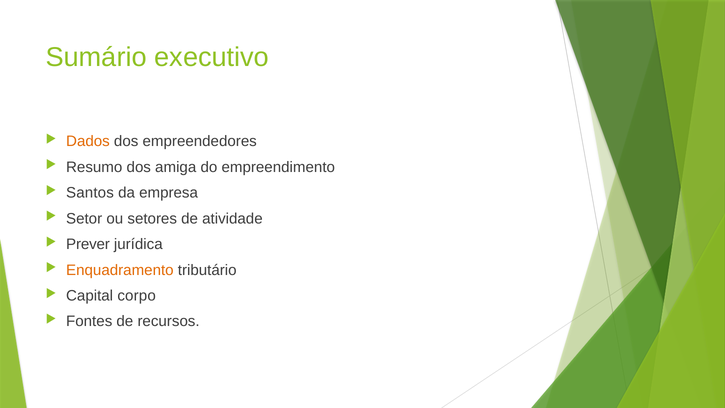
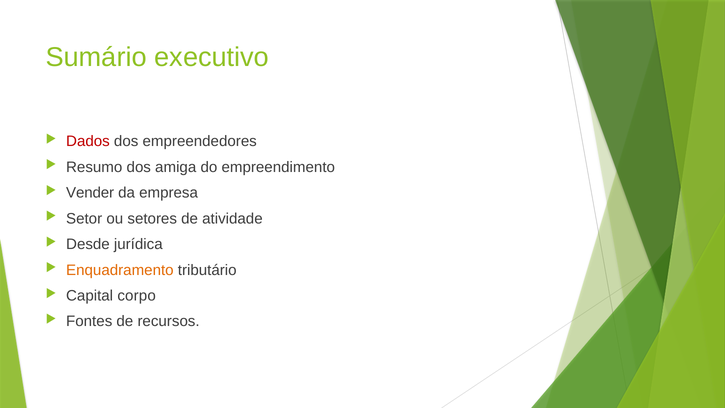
Dados colour: orange -> red (88, 141)
Santos: Santos -> Vender (90, 193)
Prever: Prever -> Desde (88, 244)
